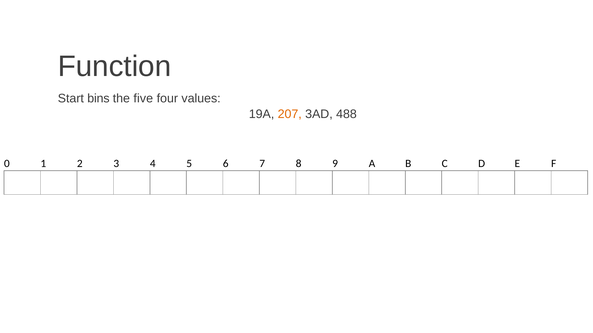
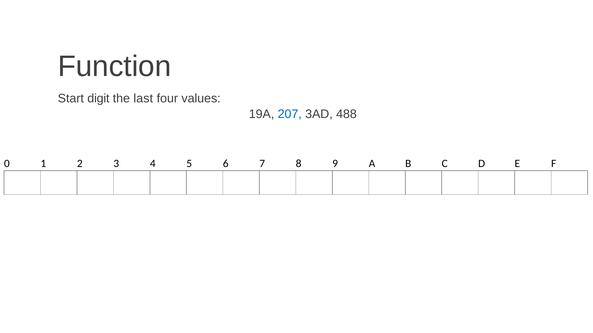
bins: bins -> digit (98, 99)
five: five -> last (143, 99)
207 colour: orange -> blue (290, 114)
